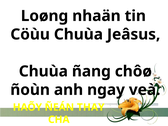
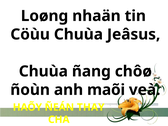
ngay: ngay -> maõi (106, 90)
